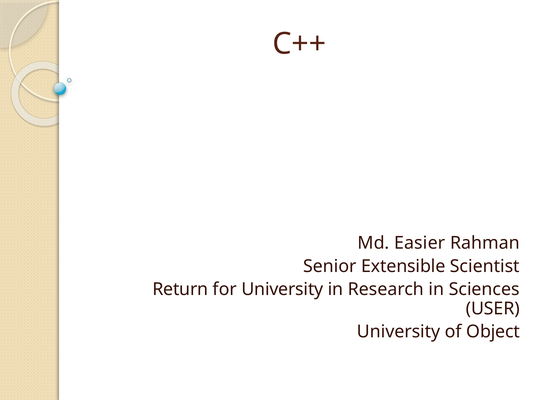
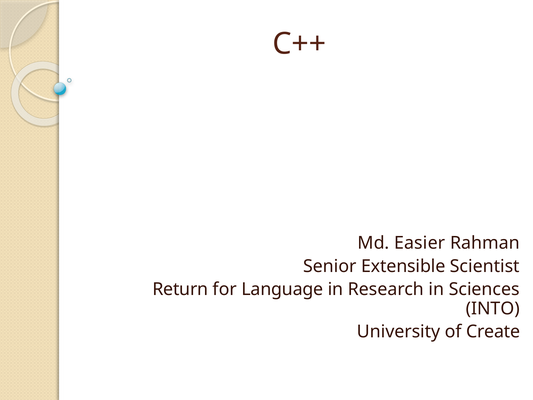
for University: University -> Language (282, 289)
USER: USER -> INTO (493, 308)
Object: Object -> Create (493, 332)
